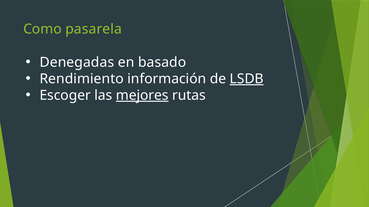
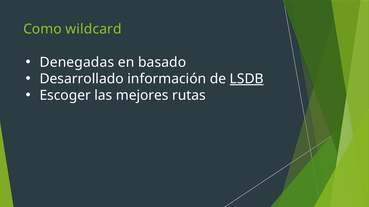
pasarela: pasarela -> wildcard (94, 29)
Rendimiento: Rendimiento -> Desarrollado (82, 79)
mejores underline: present -> none (142, 96)
